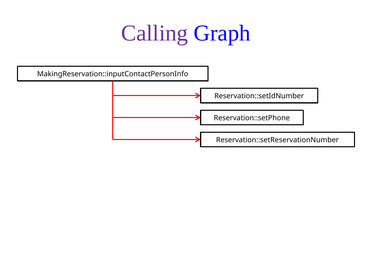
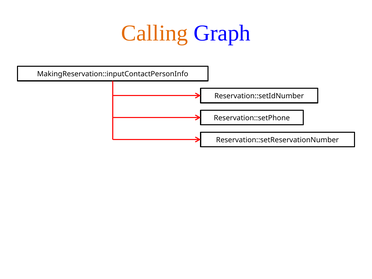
Calling colour: purple -> orange (155, 33)
